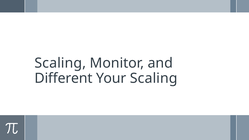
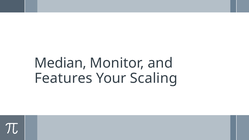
Scaling: Scaling -> Median (60, 63)
Different: Different -> Features (63, 78)
